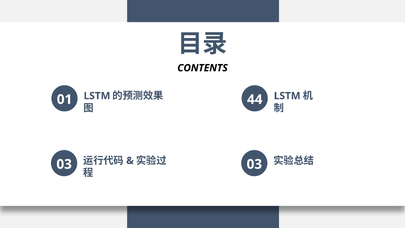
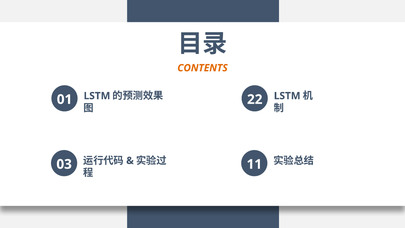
CONTENTS colour: black -> orange (202, 68)
44: 44 -> 22 (255, 99)
03 03: 03 -> 11 (254, 164)
